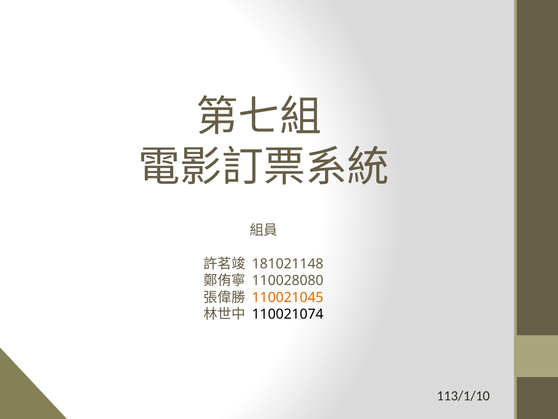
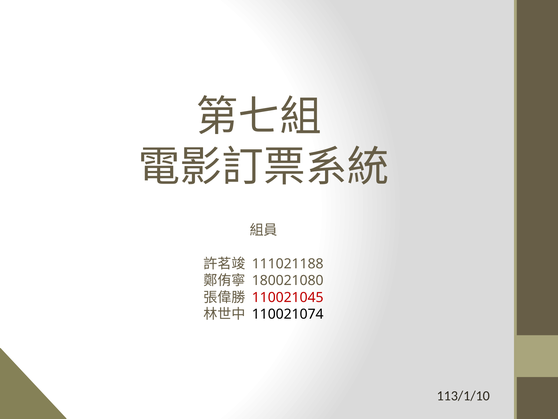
181021148: 181021148 -> 111021188 (288, 264)
110028080: 110028080 -> 180021080 (288, 280)
110021045 colour: orange -> red (288, 297)
